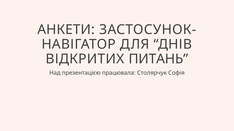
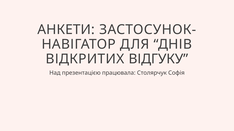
ПИТАНЬ: ПИТАНЬ -> ВІДГУКУ (158, 59)
